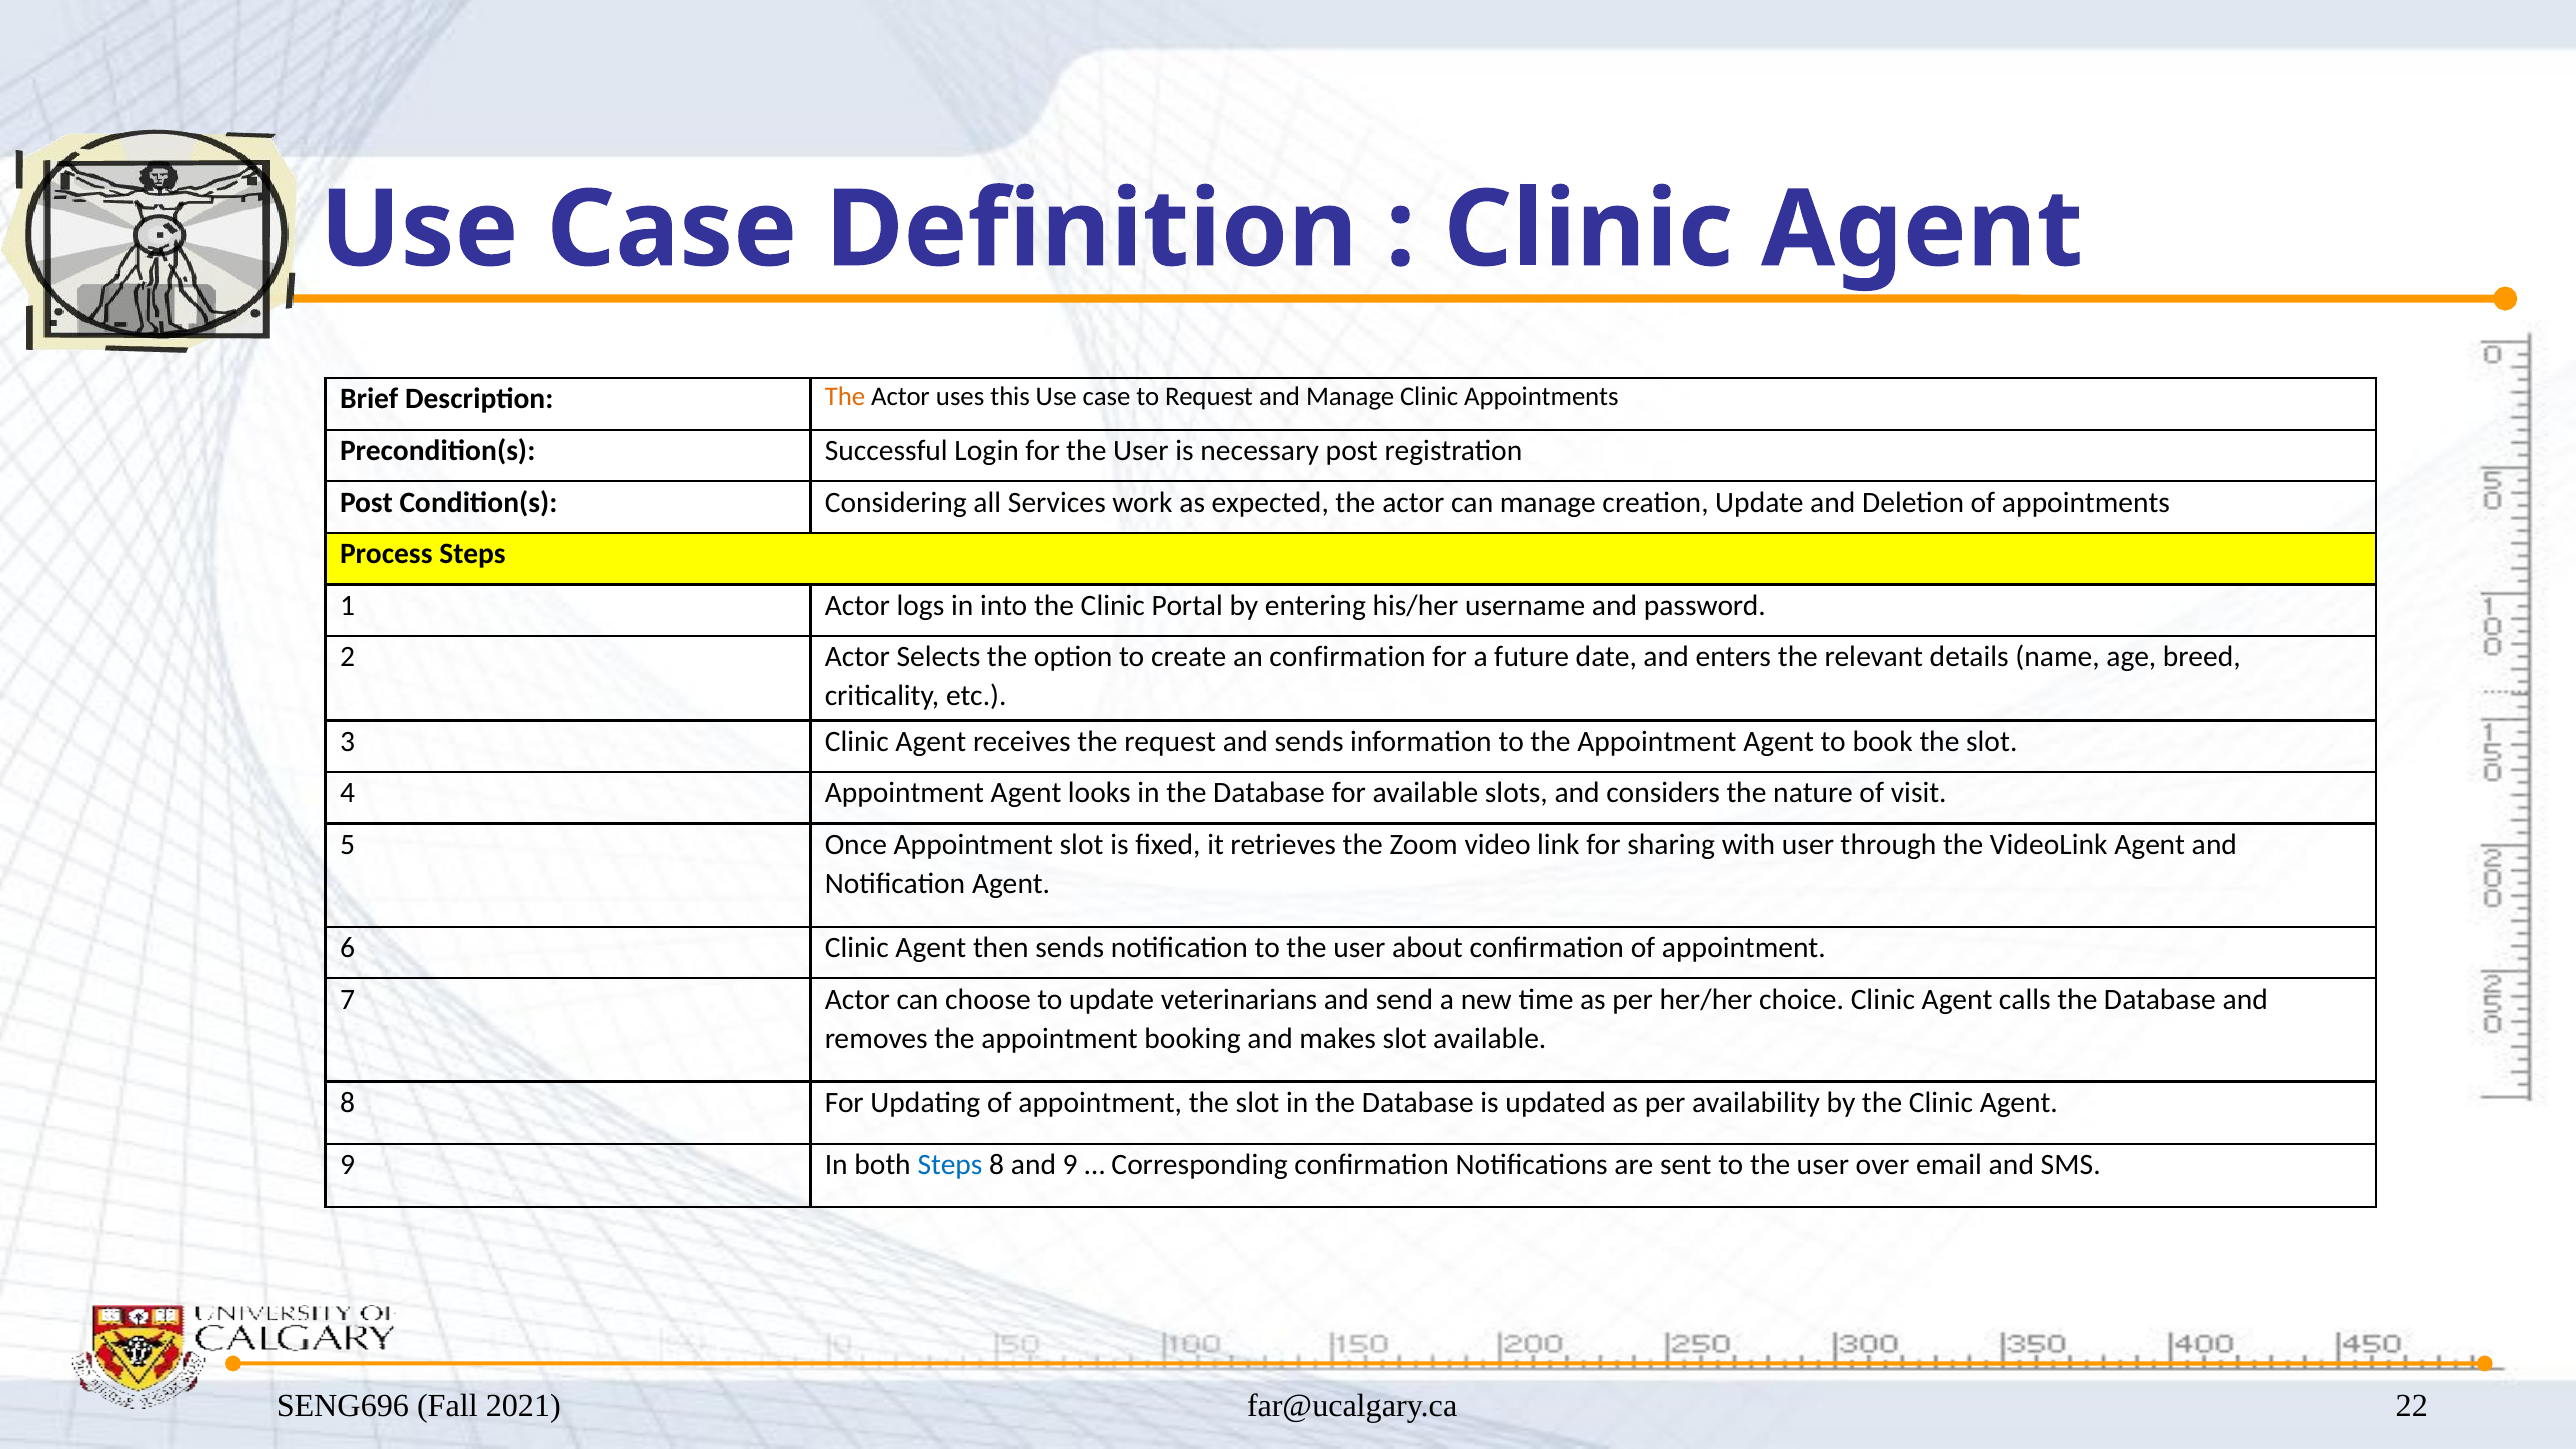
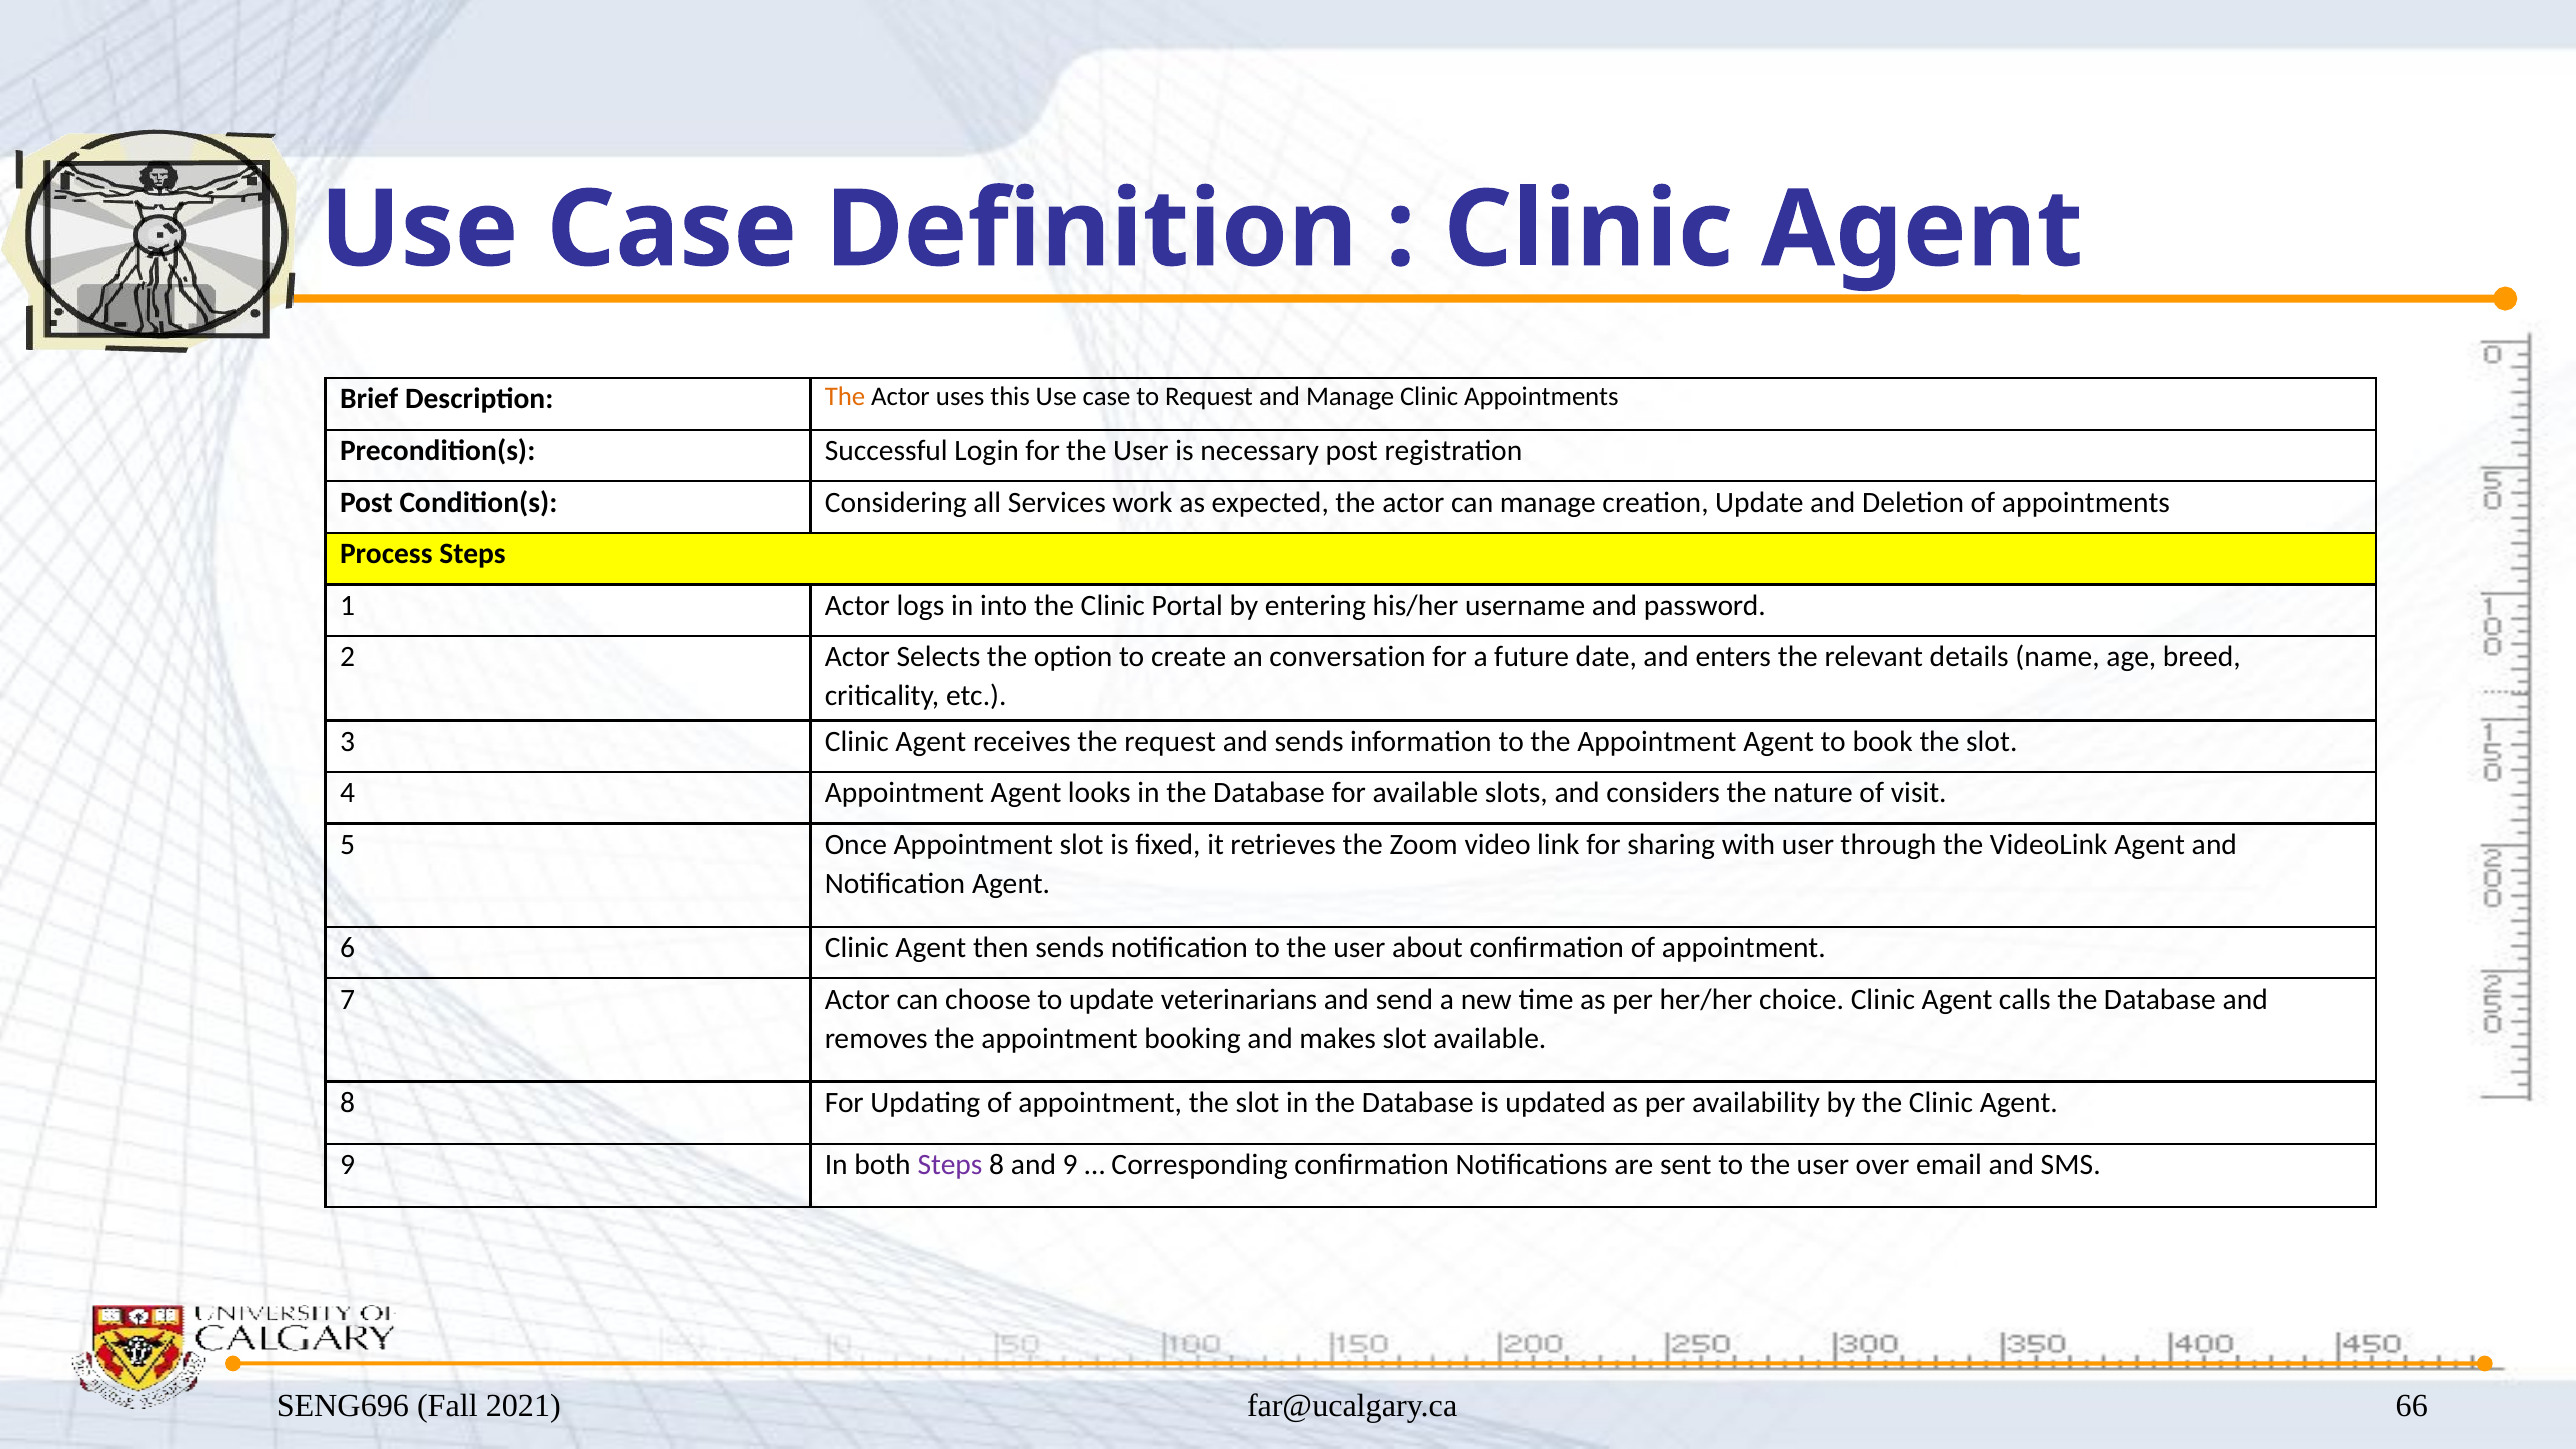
an confirmation: confirmation -> conversation (1347, 657)
Steps colour: blue -> purple (950, 1165)
22: 22 -> 66 (2412, 1406)
